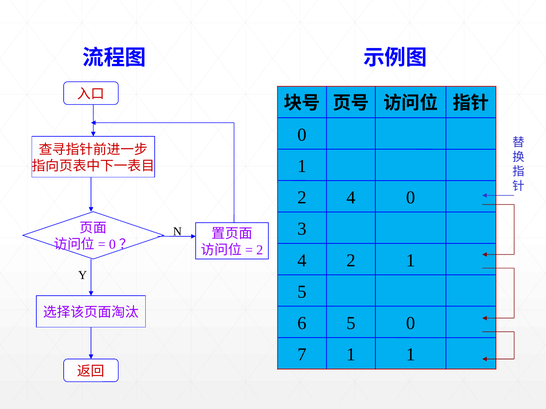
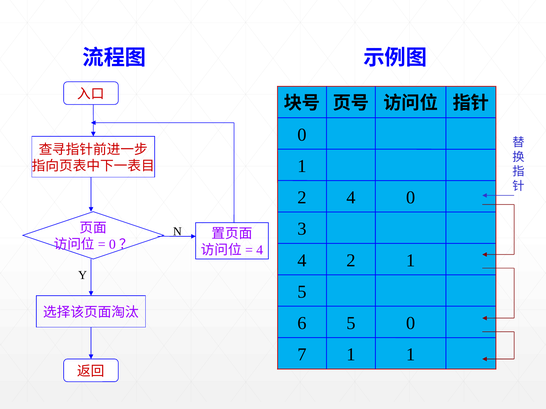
2: 2 -> 4 (260, 250)
